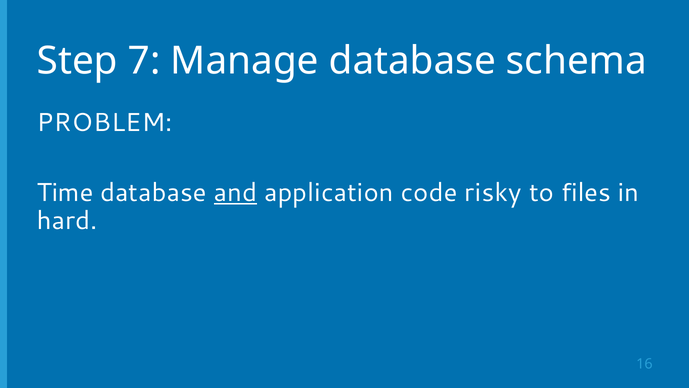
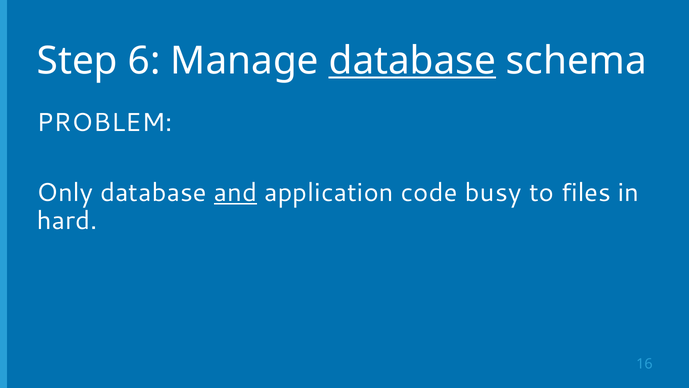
7: 7 -> 6 (144, 61)
database underline: none -> present (412, 61)
Time: Time -> Only (65, 193)
risky: risky -> busy (493, 193)
